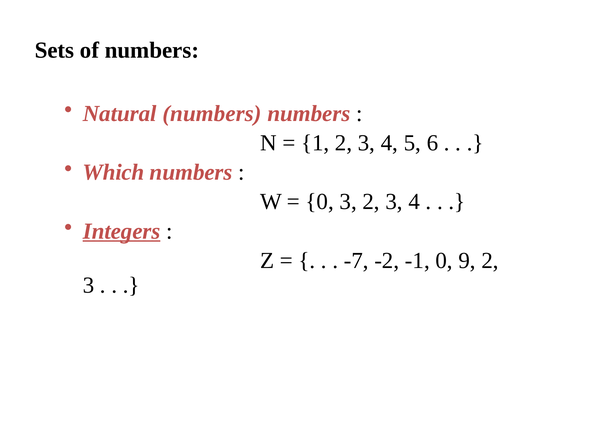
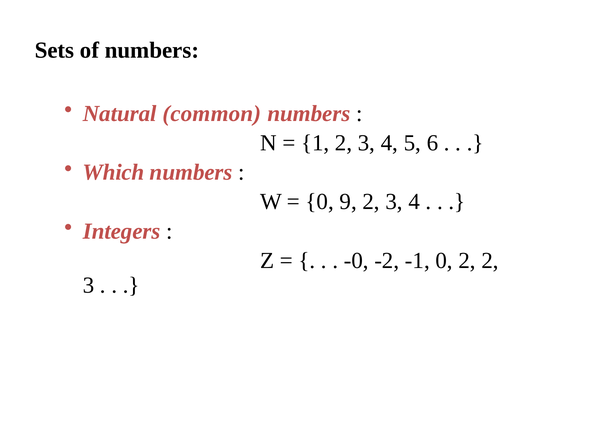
Natural numbers: numbers -> common (212, 113)
0 3: 3 -> 9 (348, 202)
Integers underline: present -> none (122, 231)
-7: -7 -> -0 (356, 261)
0 9: 9 -> 2 (467, 261)
